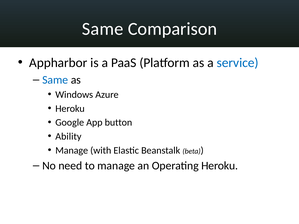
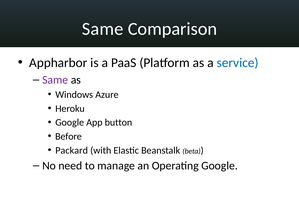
Same colour: blue -> purple (55, 80)
Ability: Ability -> Before (68, 137)
Manage: Manage -> Packard (72, 151)
Operating Heroku: Heroku -> Google (220, 166)
